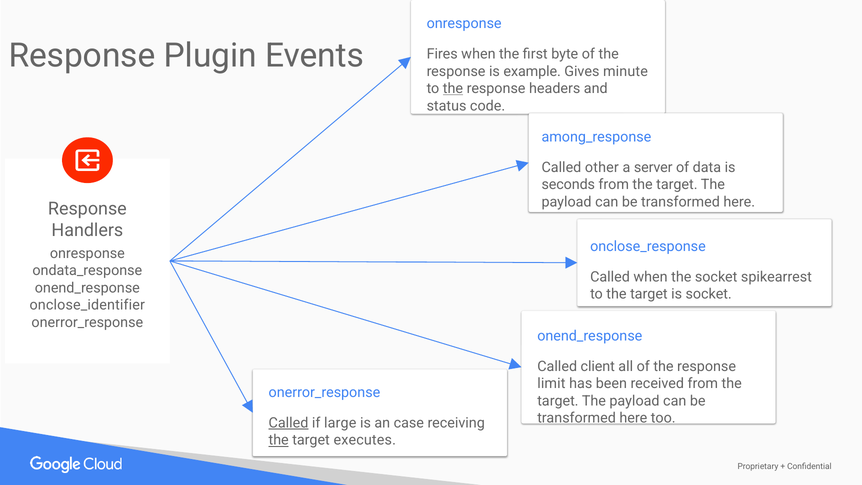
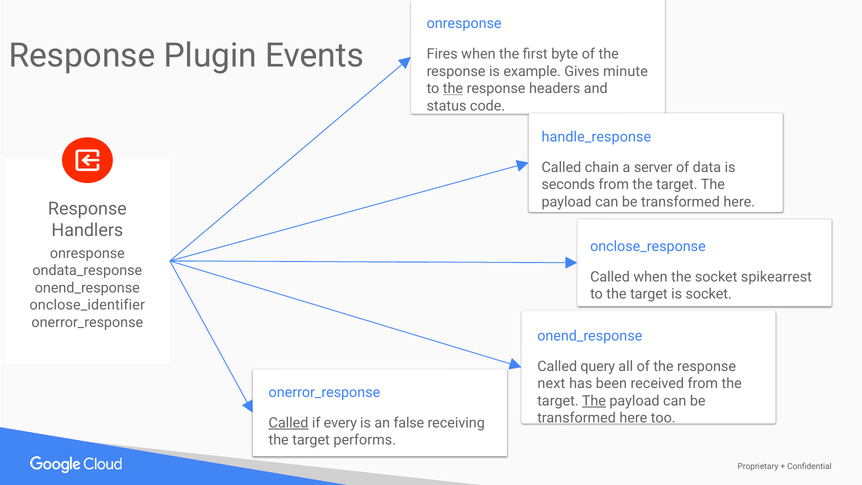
among_response: among_response -> handle_response (596, 137)
other: other -> chain (602, 167)
client: client -> query (598, 366)
limit: limit -> next (551, 384)
The underline: none -> present (594, 401)
large: large -> every (340, 423)
case: case -> false (409, 423)
the underline: present -> none (279, 440)
executes: executes -> performs (365, 440)
